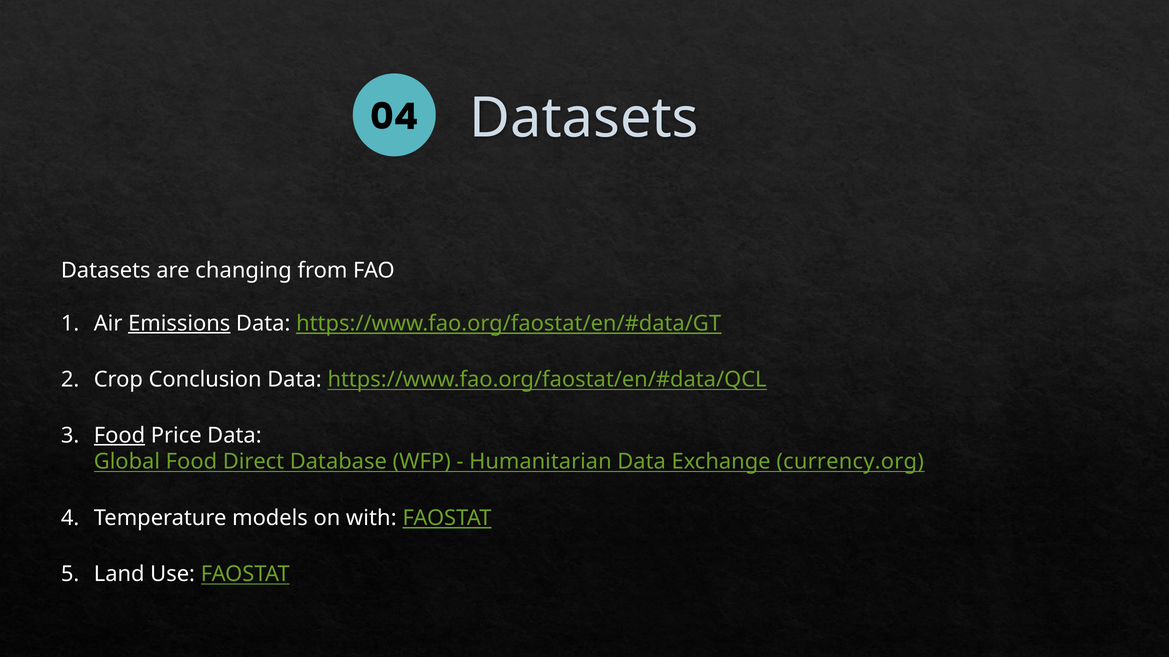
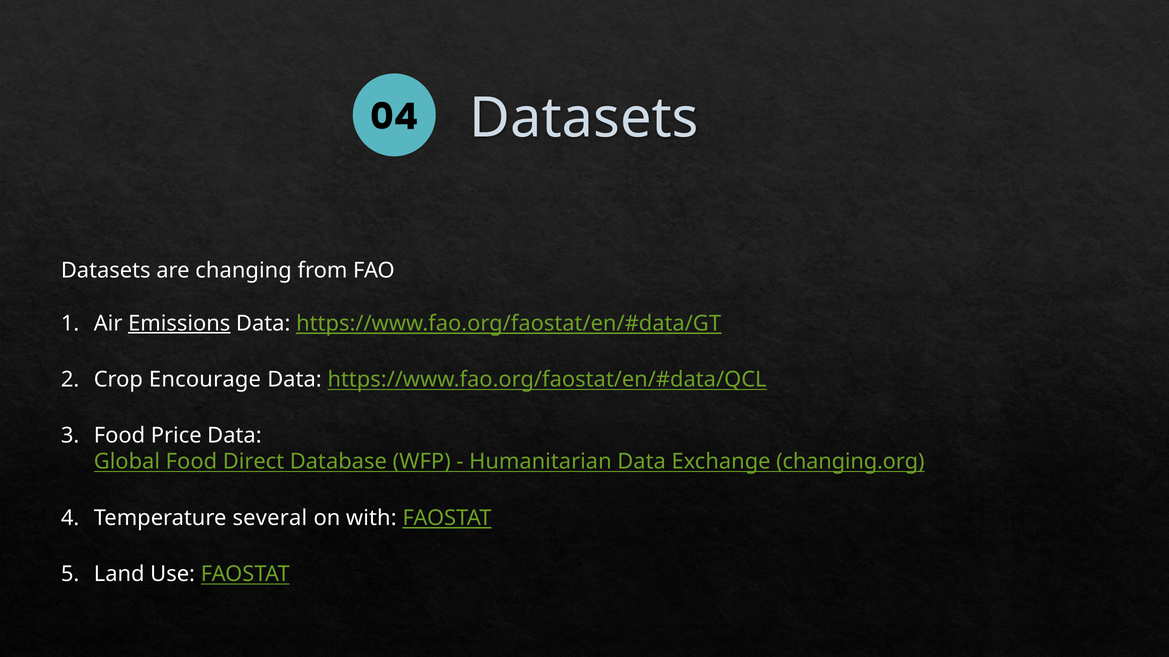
Conclusion: Conclusion -> Encourage (205, 380)
Food underline: present -> none (119, 436)
currency.org: currency.org -> changing.org (850, 462)
models: models -> several (270, 518)
